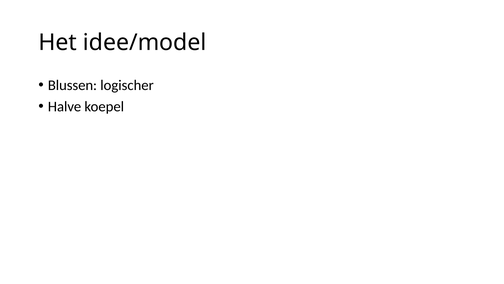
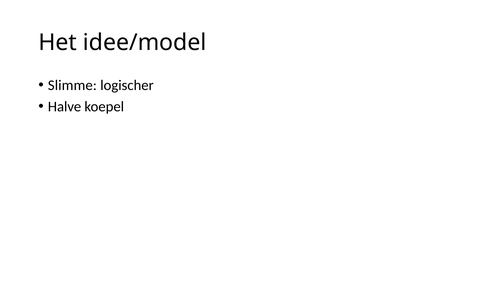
Blussen: Blussen -> Slimme (72, 85)
